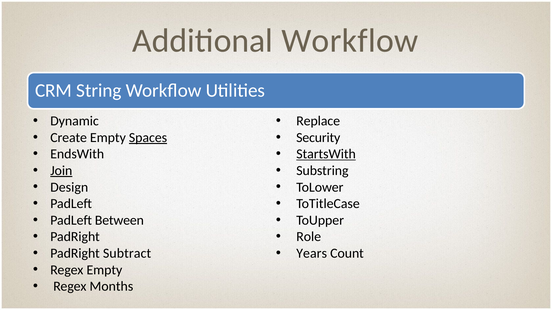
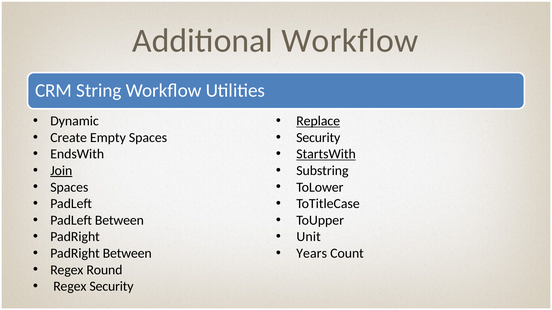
Replace underline: none -> present (318, 121)
Spaces underline: present -> none (148, 138)
Design: Design -> Spaces (69, 187)
Role: Role -> Unit (309, 237)
PadRight Subtract: Subtract -> Between (127, 254)
Regex Empty: Empty -> Round (104, 270)
Regex Months: Months -> Security (111, 287)
